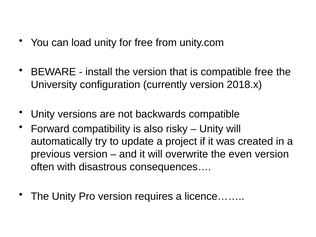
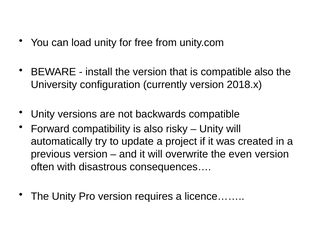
compatible free: free -> also (264, 72)
